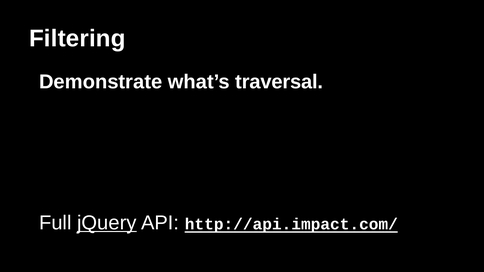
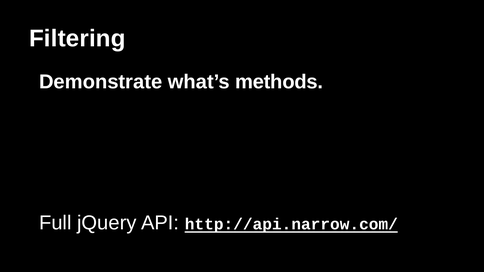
traversal: traversal -> methods (279, 82)
jQuery underline: present -> none (107, 223)
http://api.impact.com/: http://api.impact.com/ -> http://api.narrow.com/ (291, 224)
